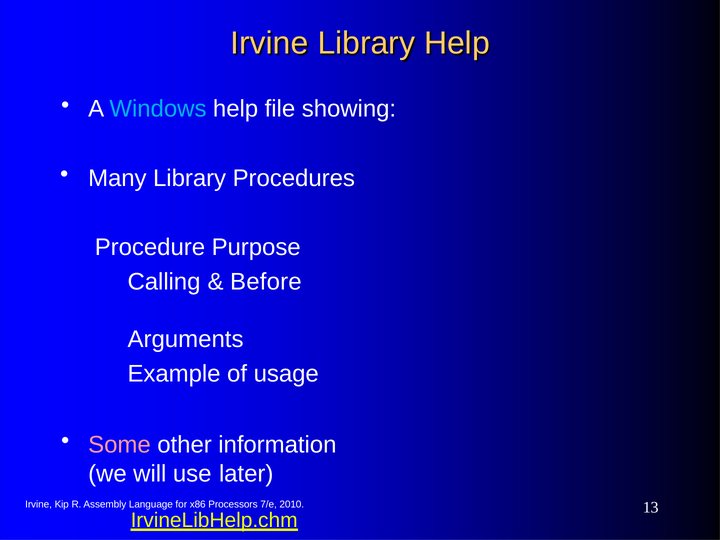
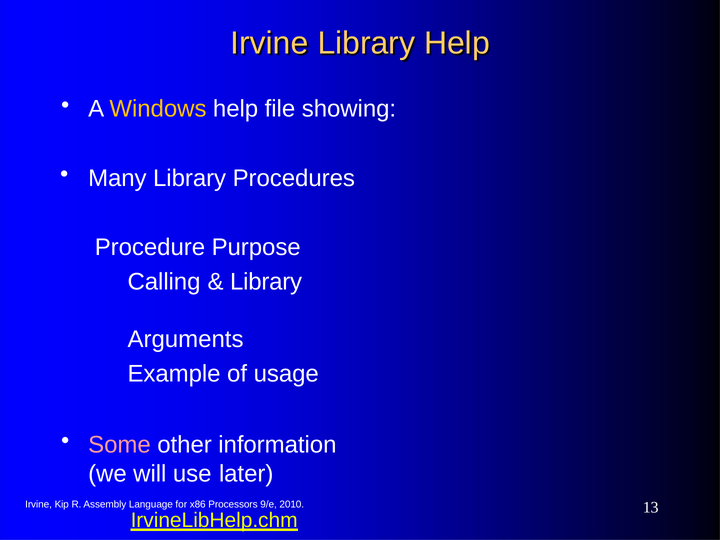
Windows colour: light blue -> yellow (158, 109)
Before: Before -> Library (266, 282)
7/e: 7/e -> 9/e (269, 504)
